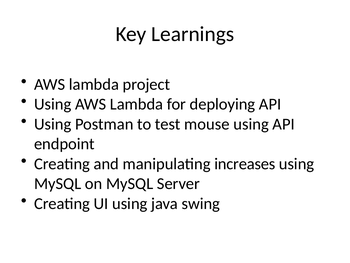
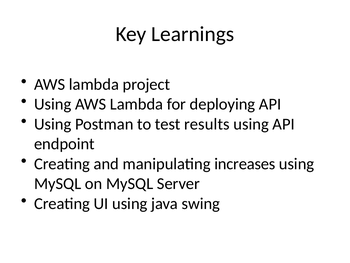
mouse: mouse -> results (207, 124)
